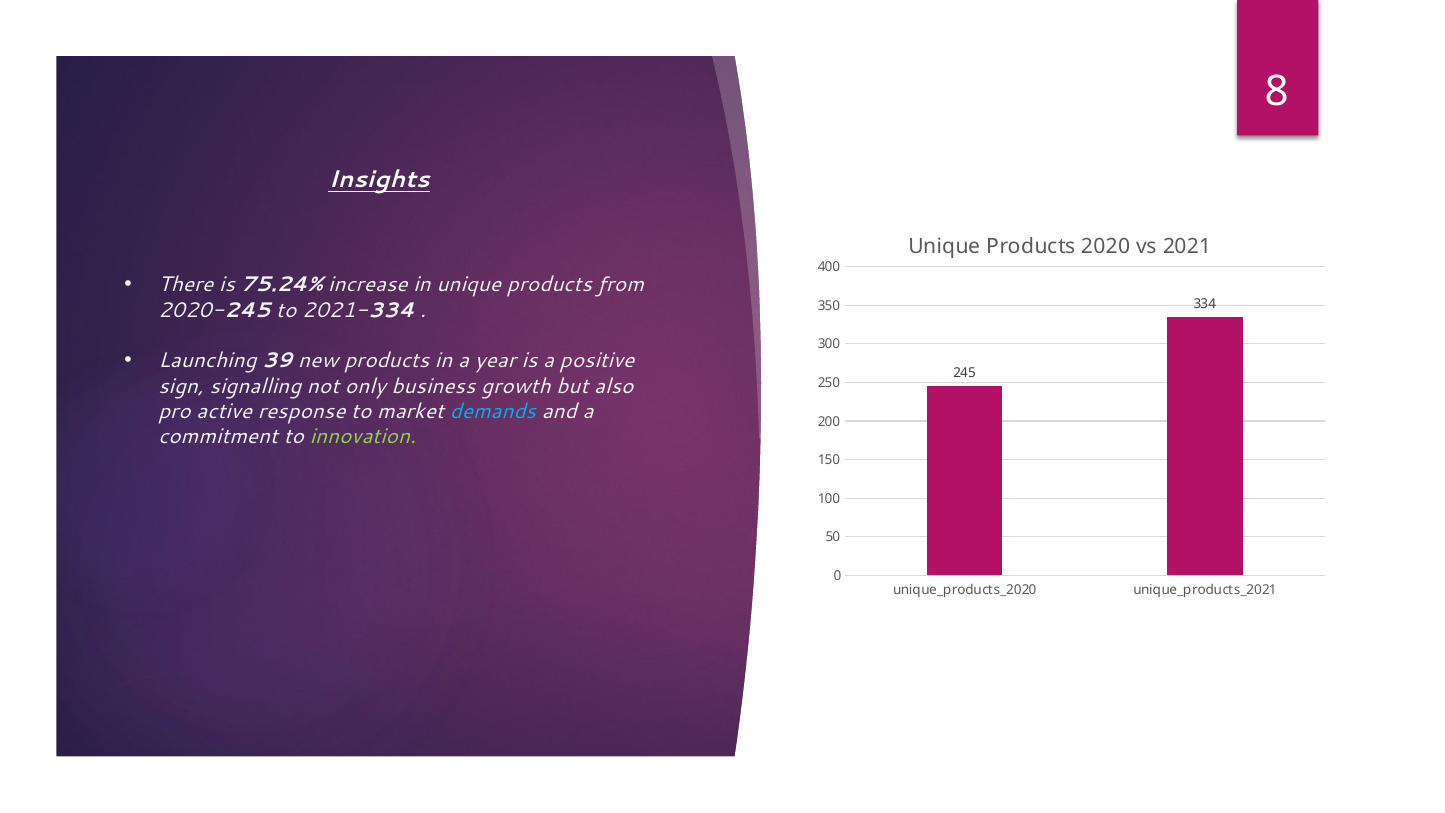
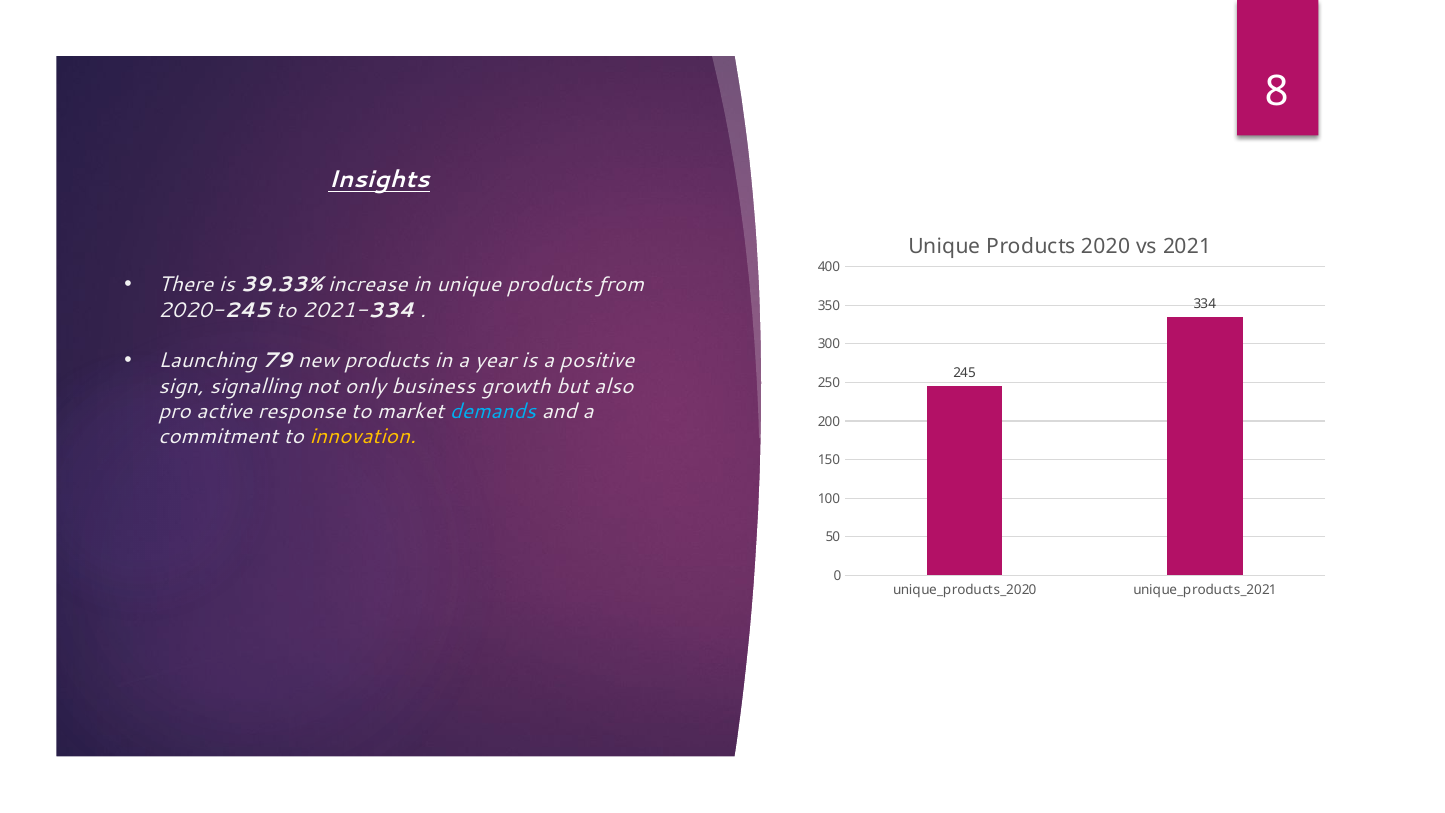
75.24%: 75.24% -> 39.33% (282, 285)
39: 39 -> 79 (277, 361)
innovation colour: light green -> yellow (363, 437)
